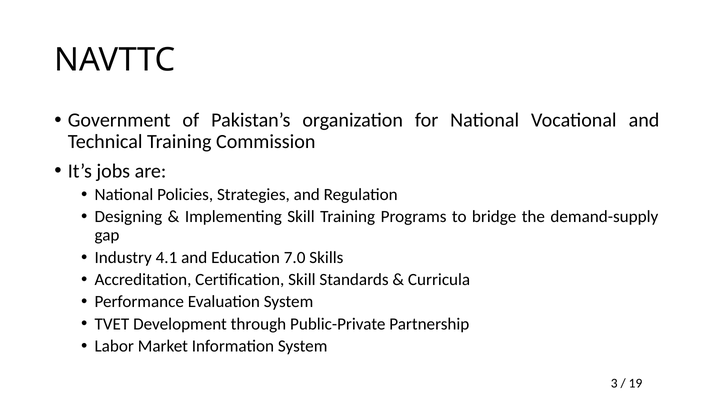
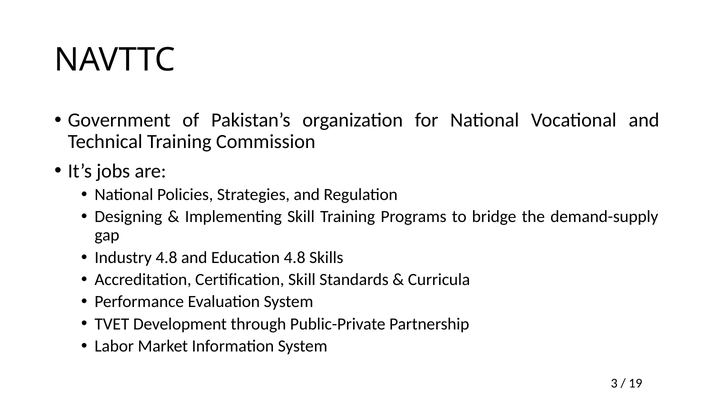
Industry 4.1: 4.1 -> 4.8 (166, 258)
Education 7.0: 7.0 -> 4.8 (295, 258)
